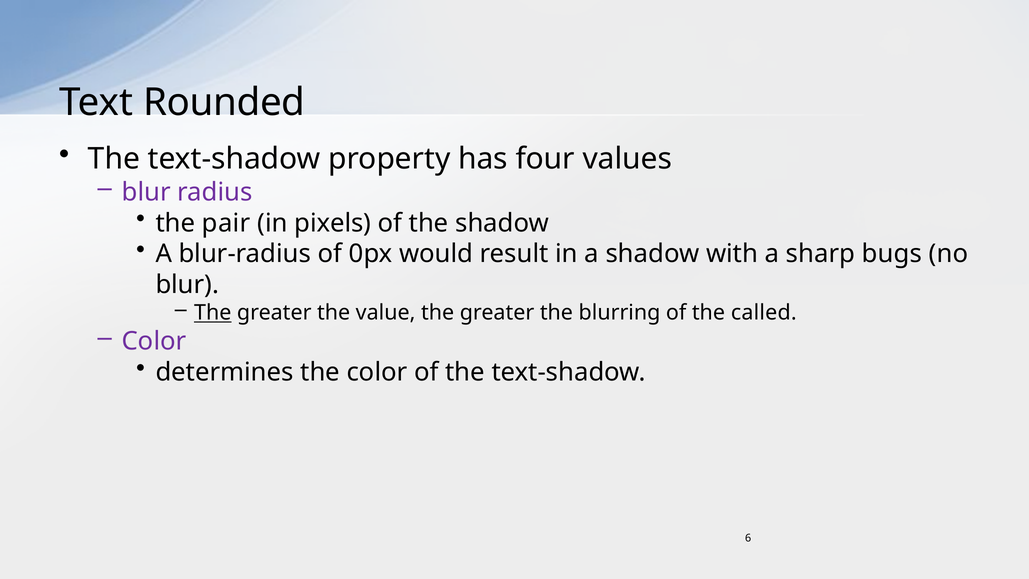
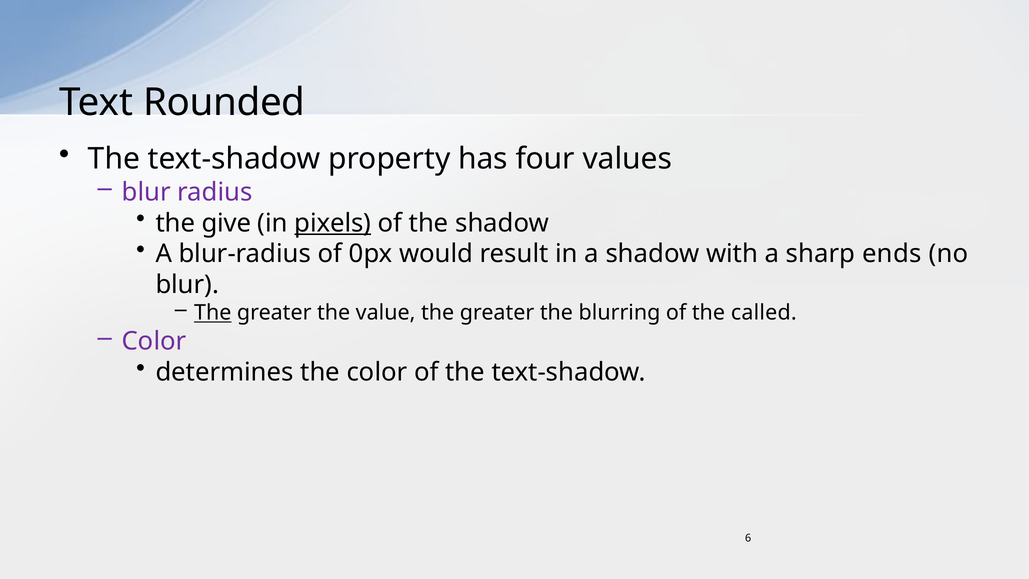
pair: pair -> give (226, 223)
pixels underline: none -> present (333, 223)
bugs: bugs -> ends (892, 254)
